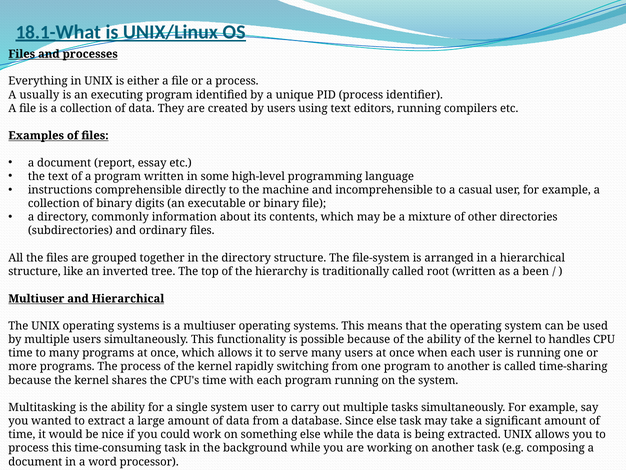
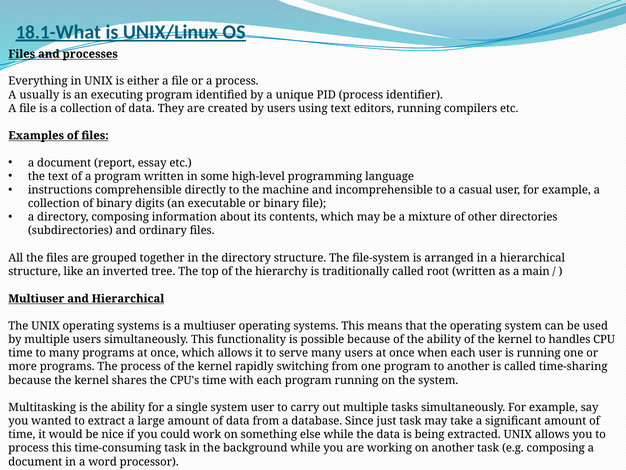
directory commonly: commonly -> composing (120, 217)
been: been -> main (536, 271)
Since else: else -> just (386, 421)
